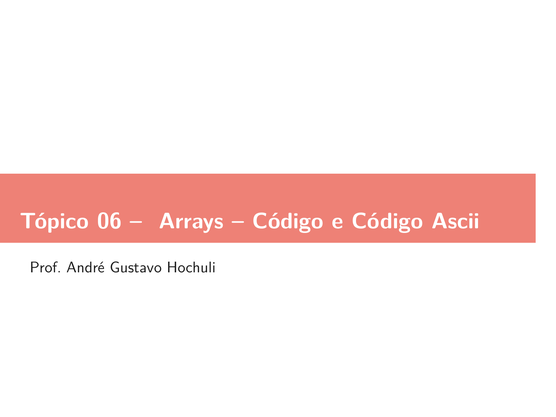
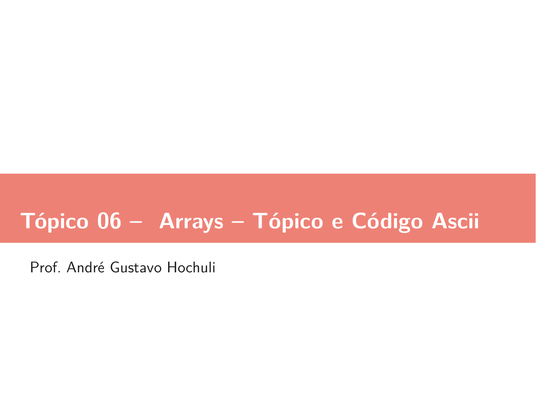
Código: Código -> Tópico (288, 221)
